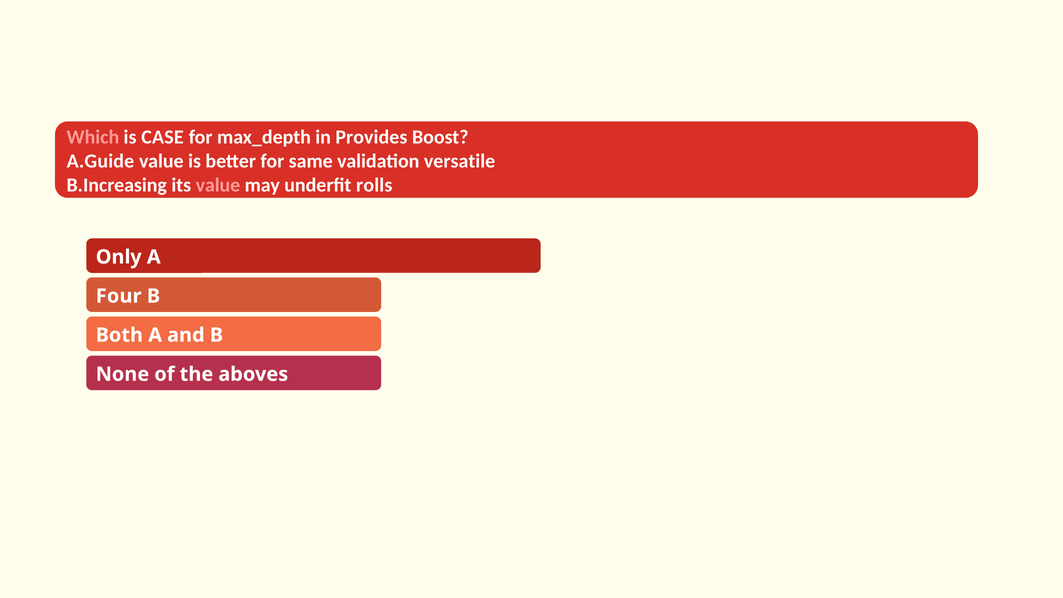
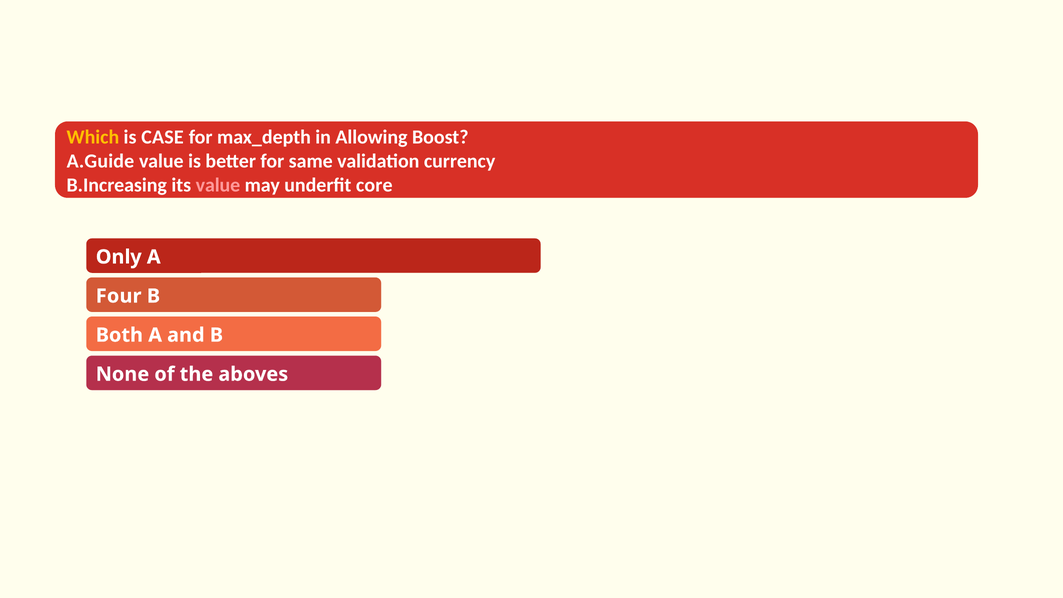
Which colour: pink -> yellow (93, 137)
Provides: Provides -> Allowing (371, 137)
versatile: versatile -> currency (460, 161)
rolls: rolls -> core (374, 185)
